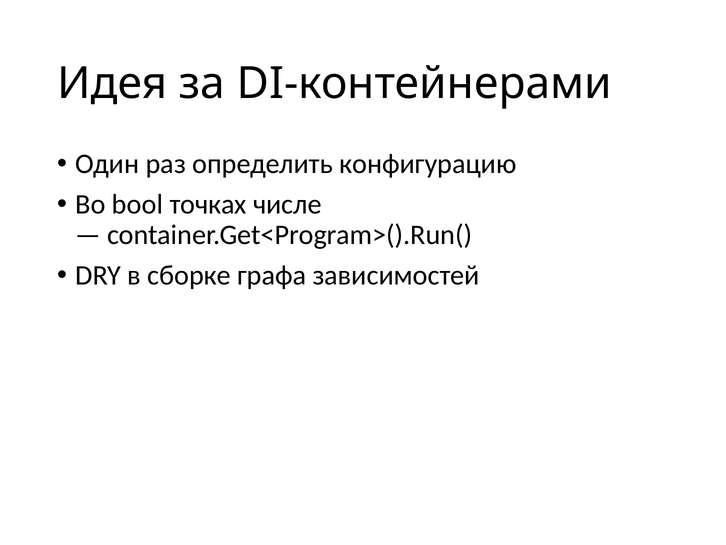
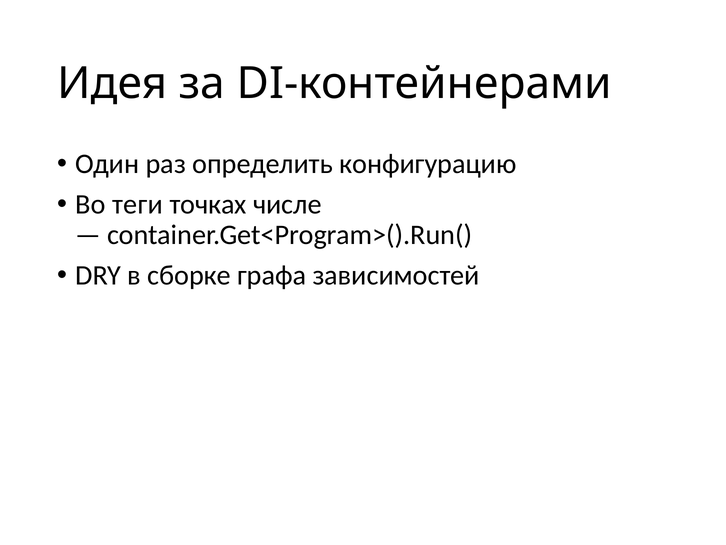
bool: bool -> теги (137, 204)
